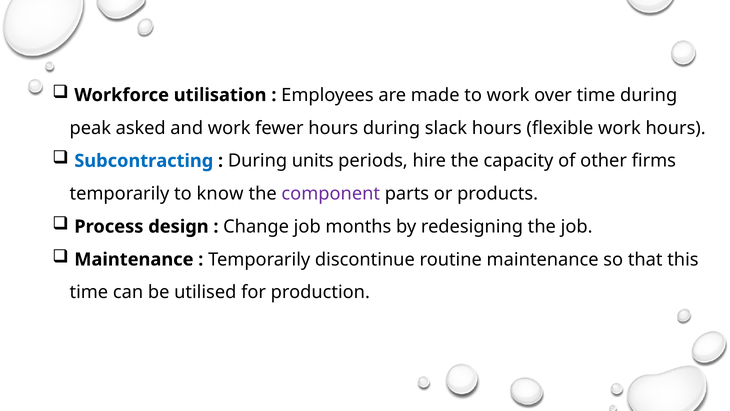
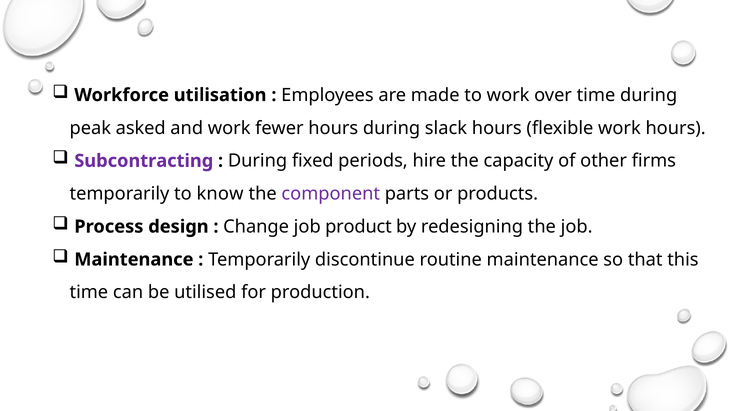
Subcontracting colour: blue -> purple (144, 161)
units: units -> fixed (313, 161)
months: months -> product (358, 226)
